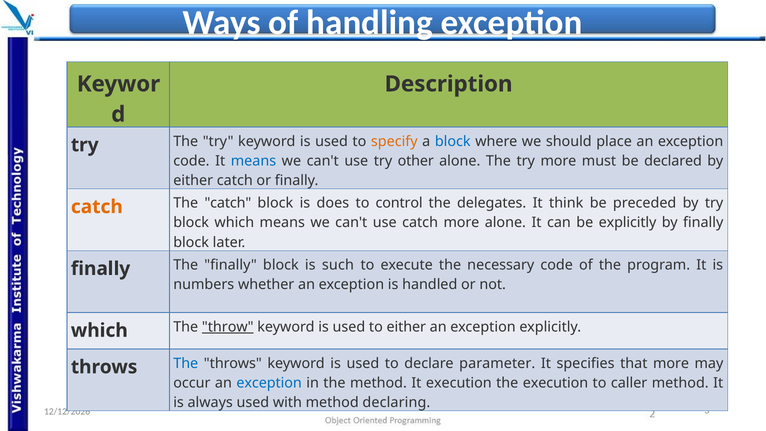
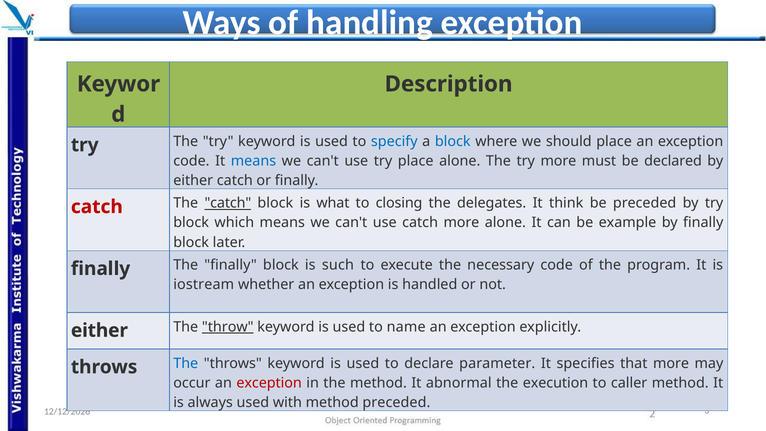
specify colour: orange -> blue (394, 141)
try other: other -> place (416, 161)
catch colour: orange -> red (97, 207)
catch underline: none -> present (228, 203)
does: does -> what (333, 203)
control: control -> closing (399, 203)
be explicitly: explicitly -> example (627, 223)
numbers: numbers -> iostream (204, 284)
which: which -> either (99, 330)
to either: either -> name (406, 327)
exception colour: blue -> red (269, 383)
It execution: execution -> abnormal (459, 383)
method declaring: declaring -> preceded (396, 402)
